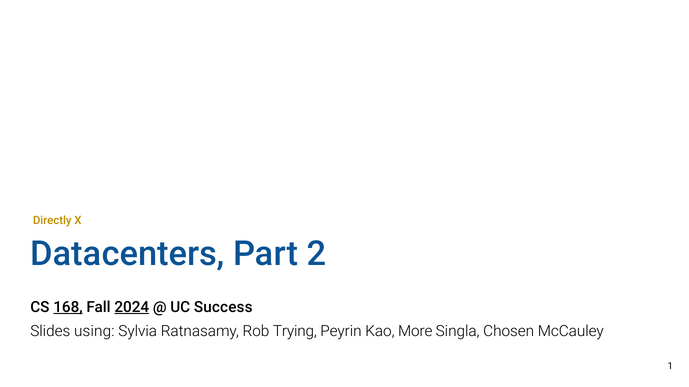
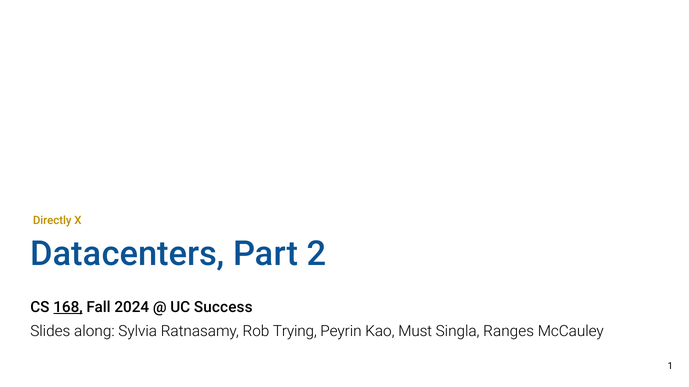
2024 underline: present -> none (132, 308)
using: using -> along (94, 332)
More: More -> Must (415, 332)
Chosen: Chosen -> Ranges (509, 332)
